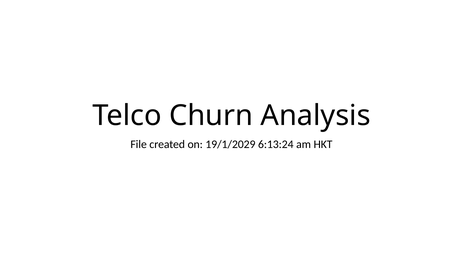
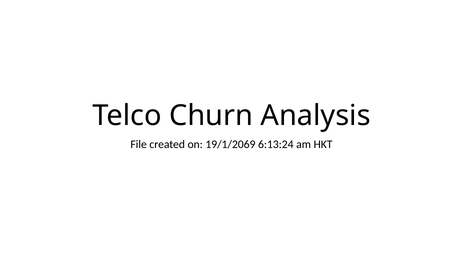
19/1/2029: 19/1/2029 -> 19/1/2069 (230, 145)
